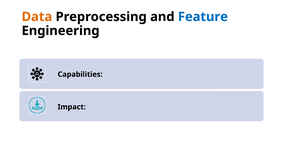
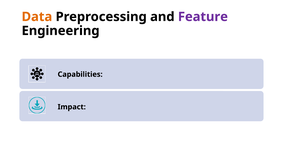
Feature colour: blue -> purple (203, 17)
